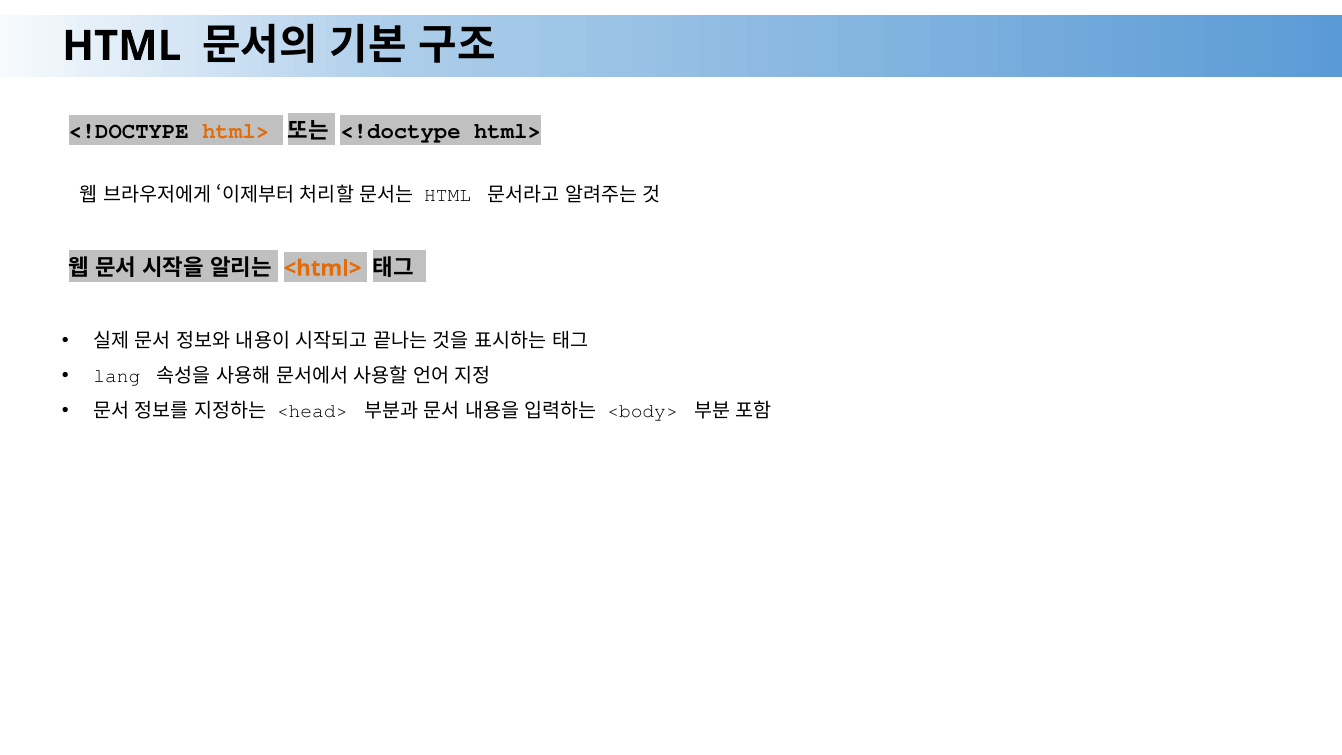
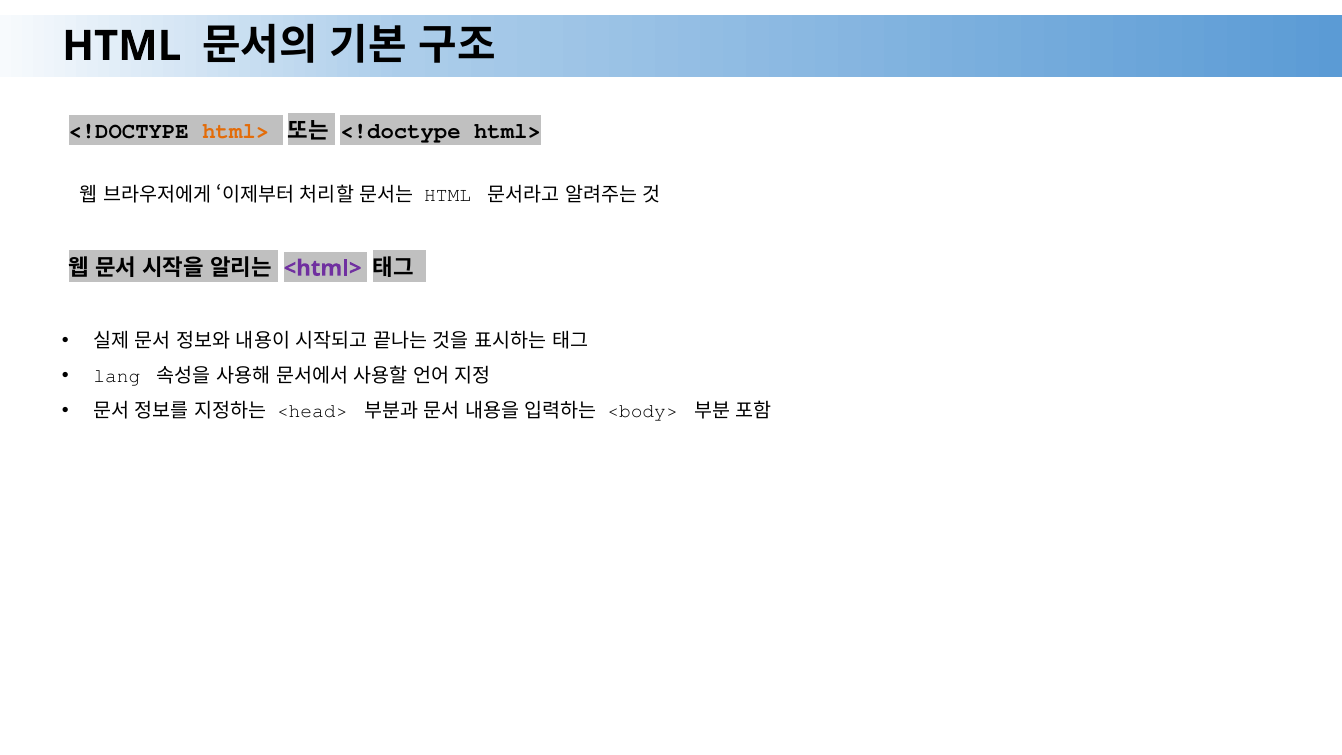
<html> colour: orange -> purple (323, 268)
